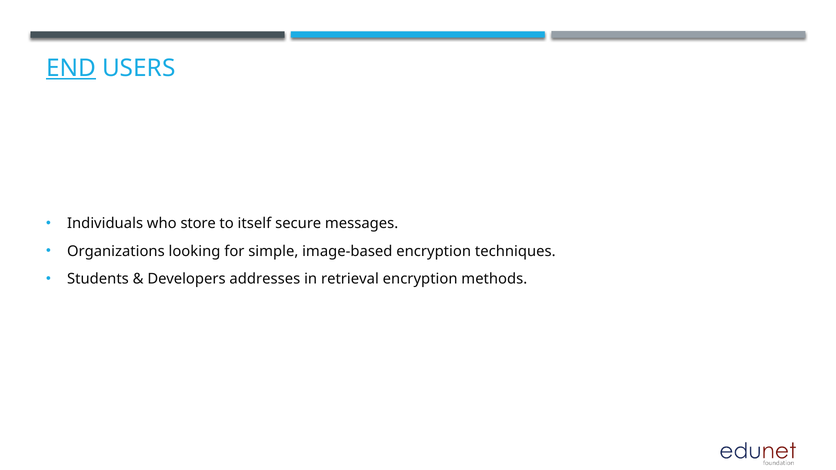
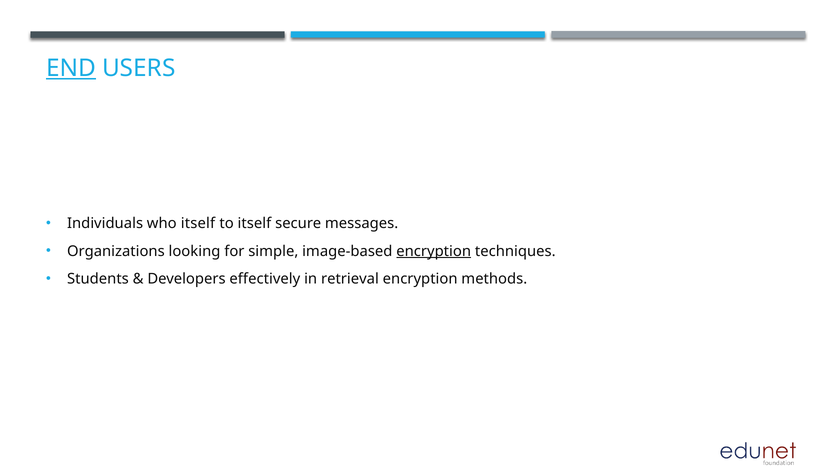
who store: store -> itself (198, 224)
encryption underline: none -> present (434, 251)
addresses: addresses -> effectively (265, 279)
